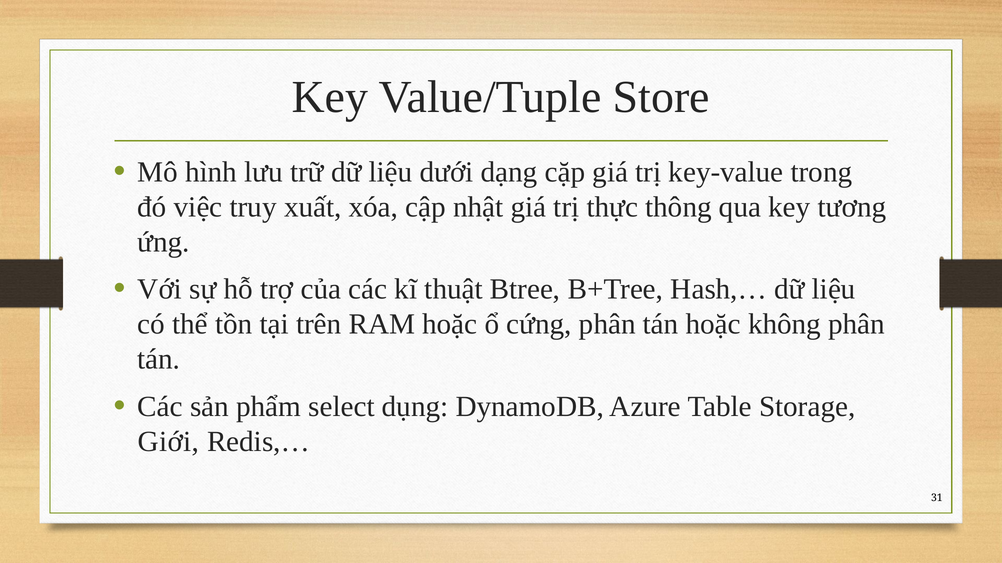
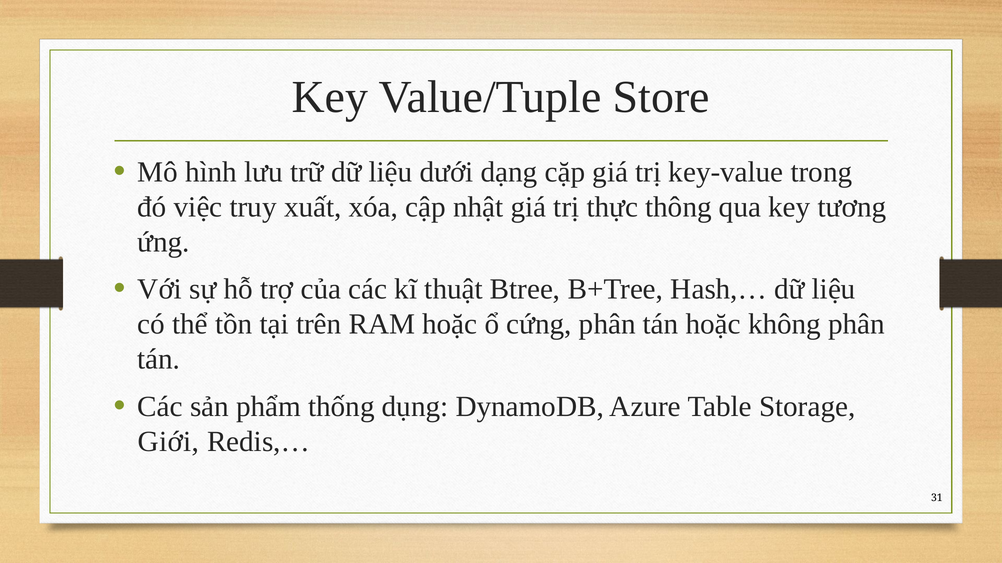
select: select -> thống (341, 407)
